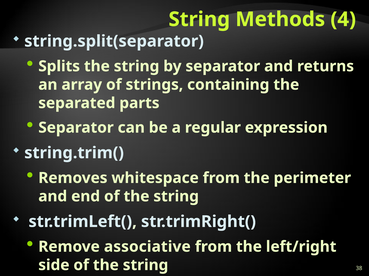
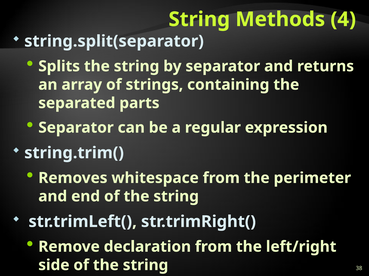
associative: associative -> declaration (147, 247)
